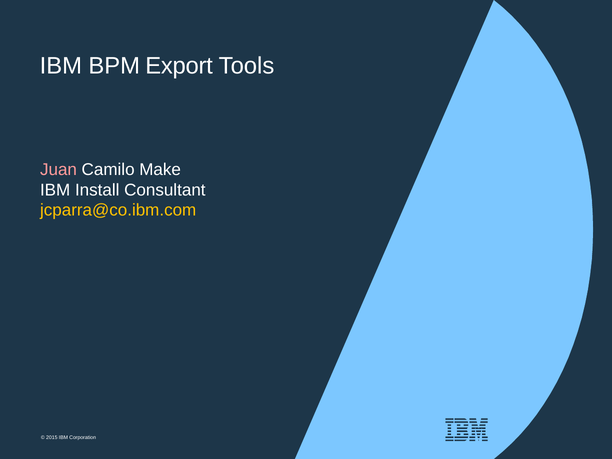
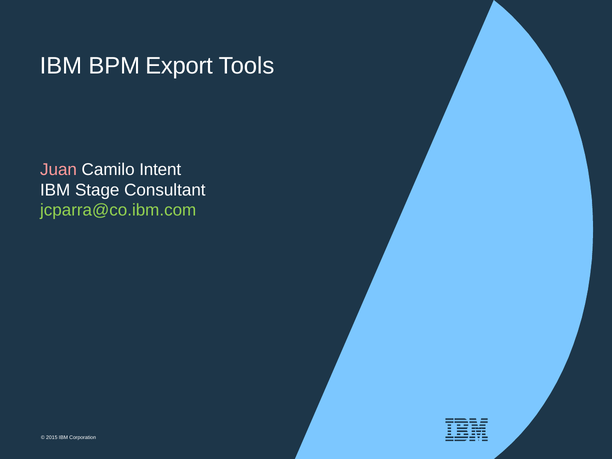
Make: Make -> Intent (160, 170)
Install: Install -> Stage (97, 190)
jcparra@co.ibm.com colour: yellow -> light green (118, 210)
